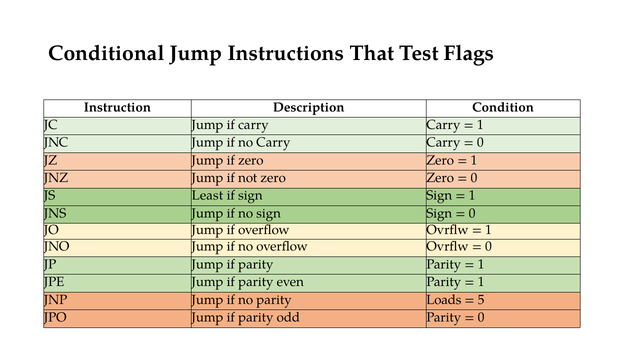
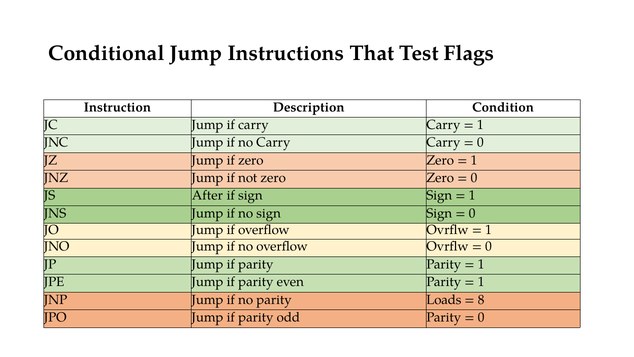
Least: Least -> After (207, 195)
5: 5 -> 8 (481, 299)
